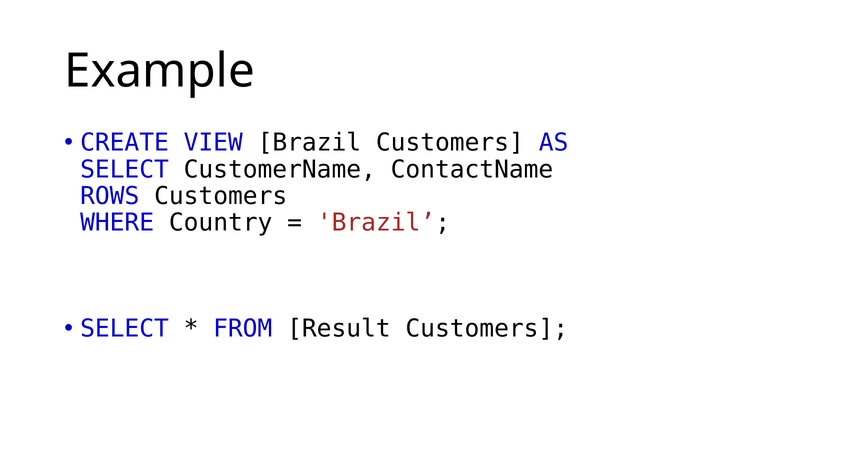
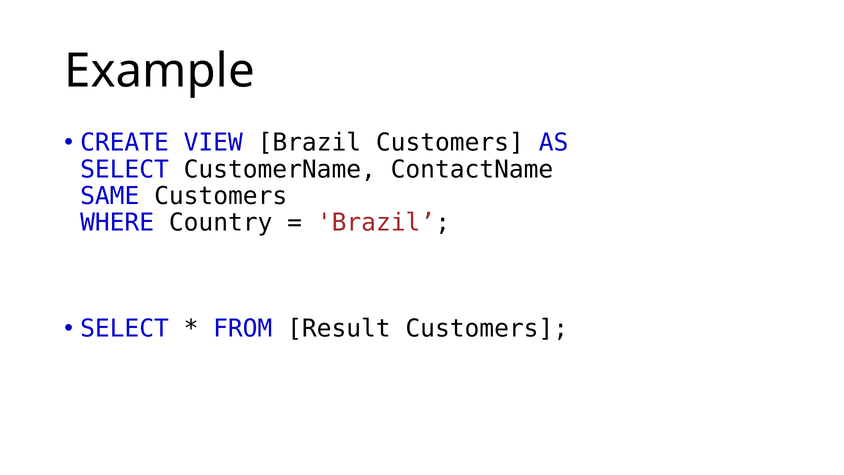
ROWS: ROWS -> SAME (110, 196)
